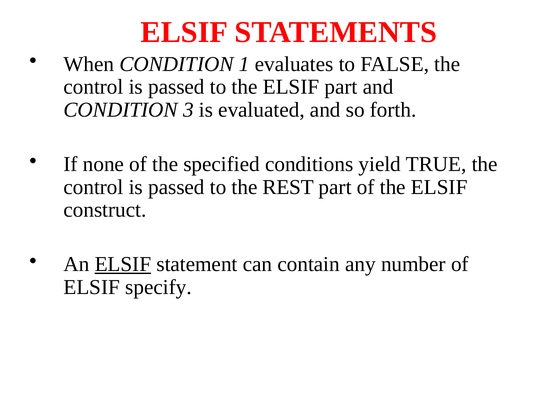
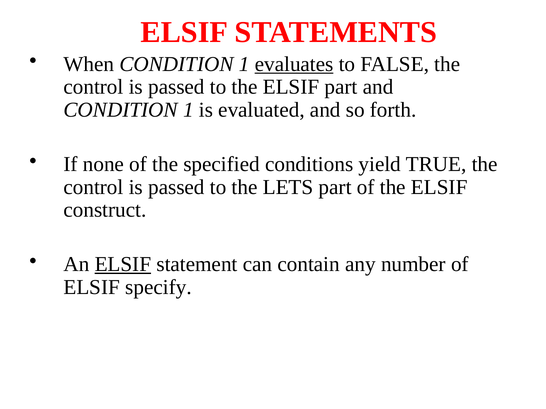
evaluates underline: none -> present (294, 64)
3: 3 -> 1 (188, 110)
REST: REST -> LETS (288, 187)
